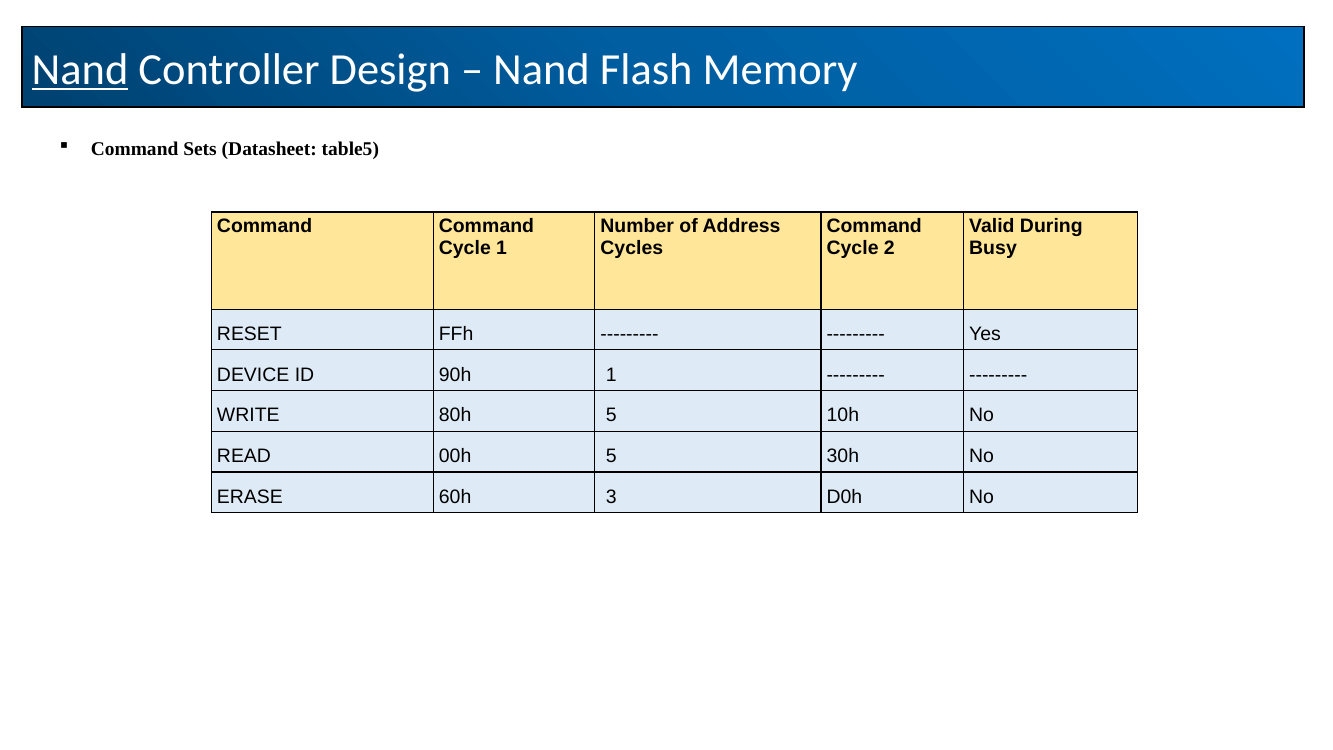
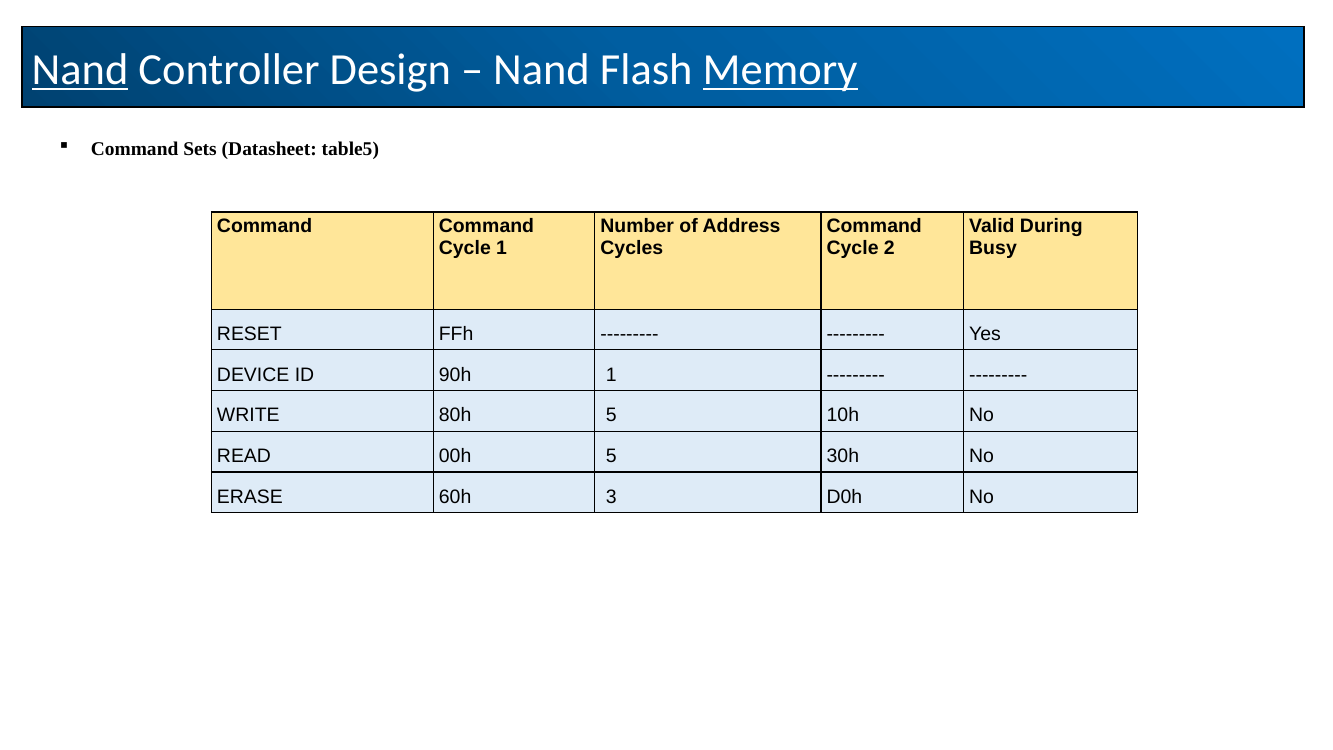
Memory underline: none -> present (780, 70)
